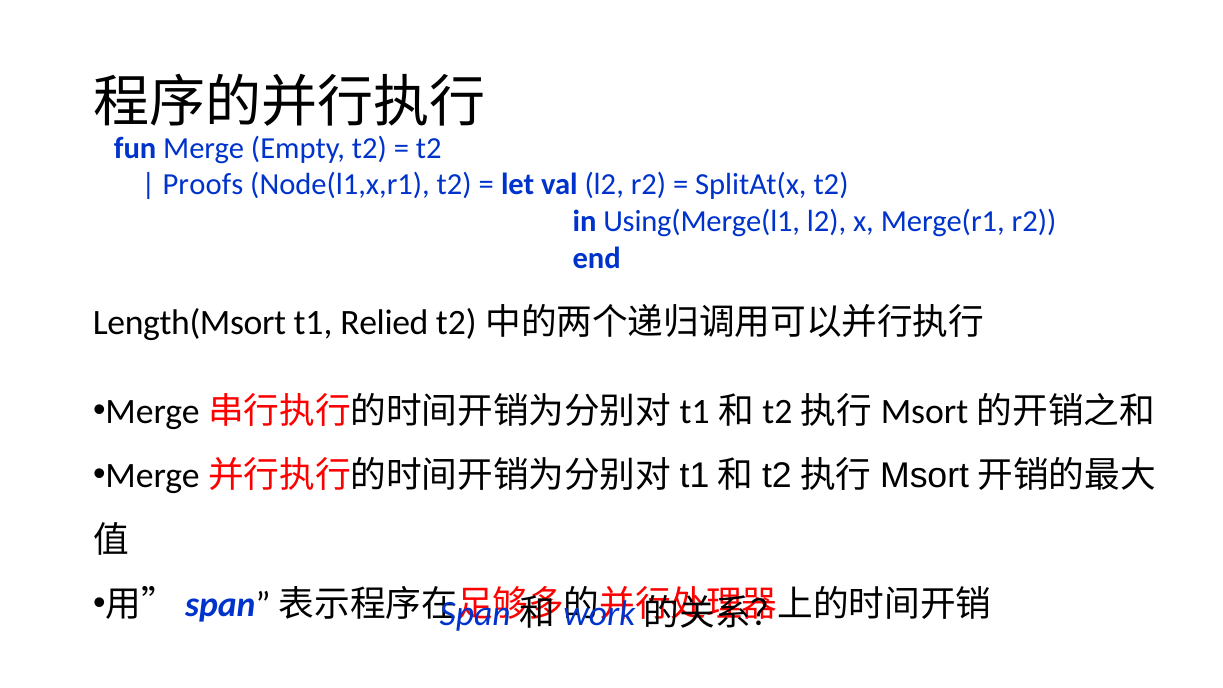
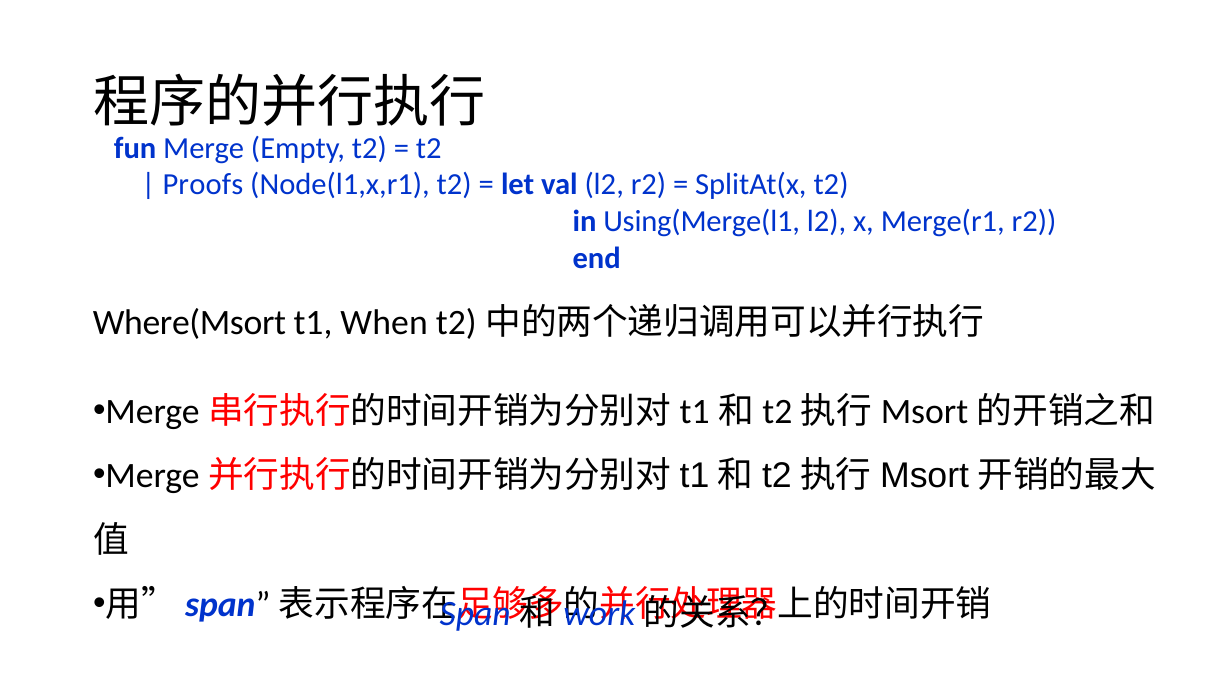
Length(Msort: Length(Msort -> Where(Msort (189, 323)
Relied: Relied -> When (384, 323)
